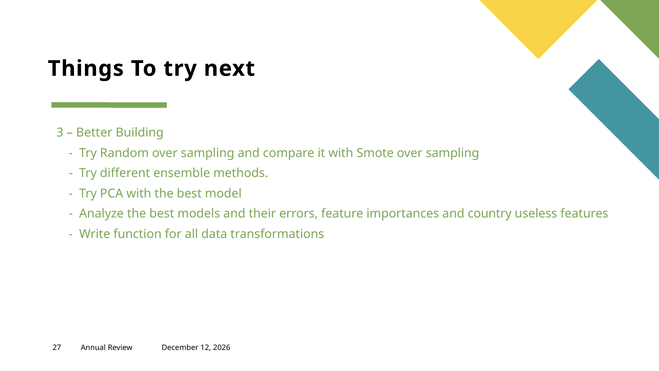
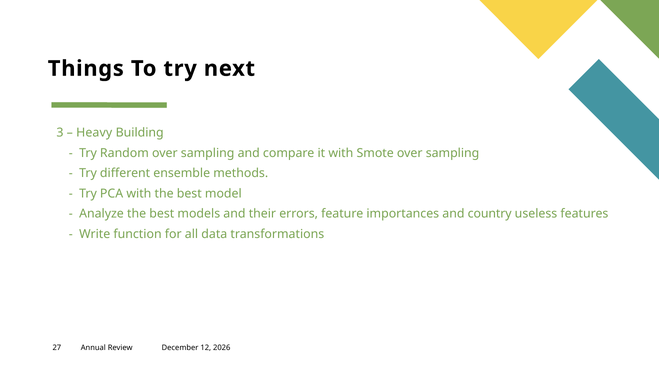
Better: Better -> Heavy (94, 133)
